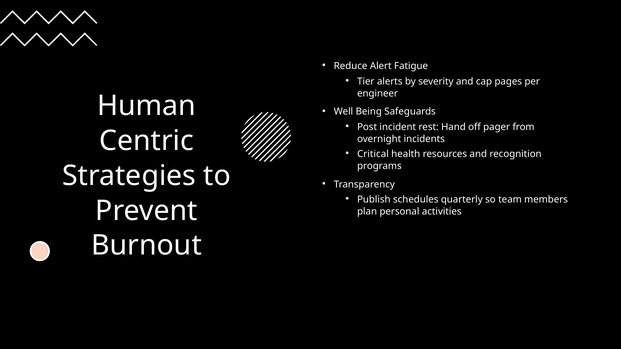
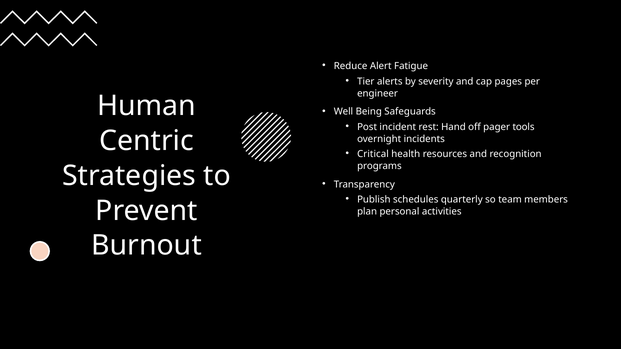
from: from -> tools (524, 127)
